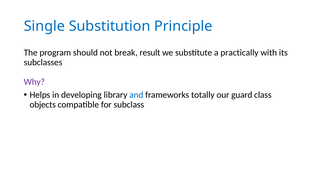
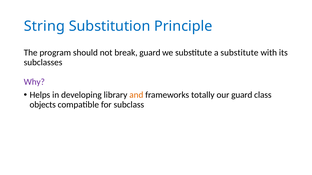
Single: Single -> String (44, 26)
break result: result -> guard (150, 53)
a practically: practically -> substitute (239, 53)
and colour: blue -> orange (136, 95)
